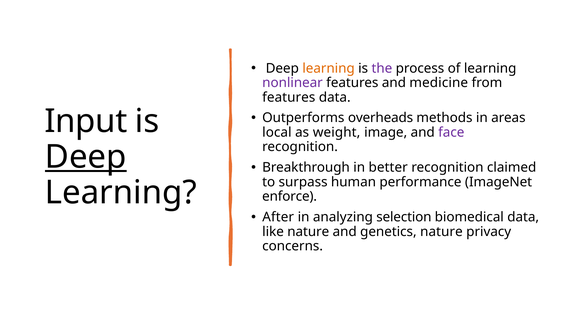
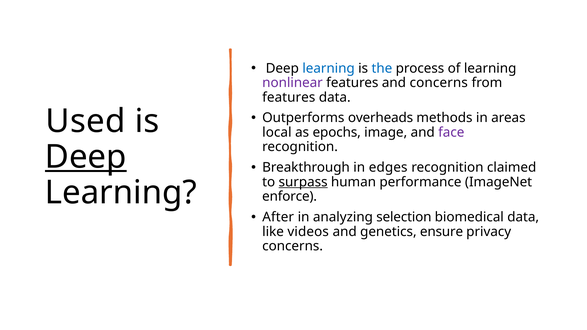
learning colour: orange -> blue (329, 68)
the colour: purple -> blue (382, 68)
and medicine: medicine -> concerns (439, 83)
Input: Input -> Used (85, 121)
weight: weight -> epochs (337, 132)
better: better -> edges (388, 168)
surpass underline: none -> present (303, 182)
like nature: nature -> videos (308, 232)
genetics nature: nature -> ensure (442, 232)
